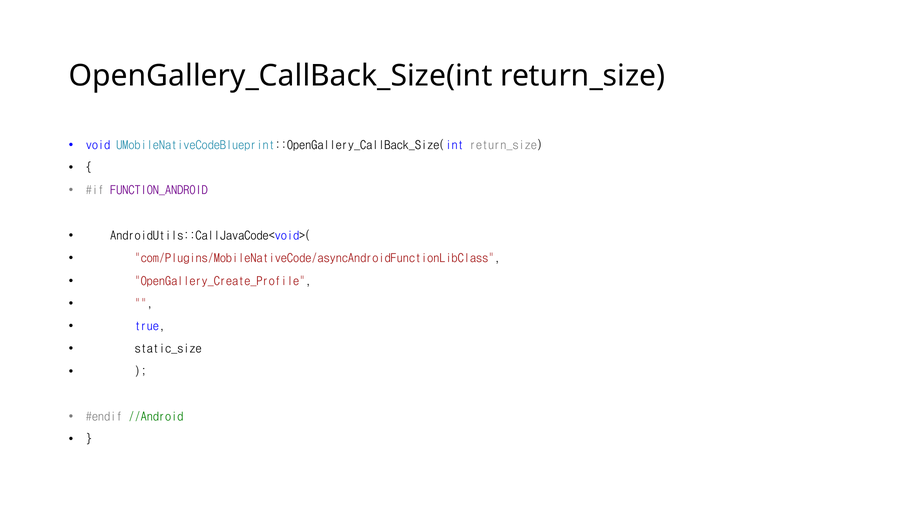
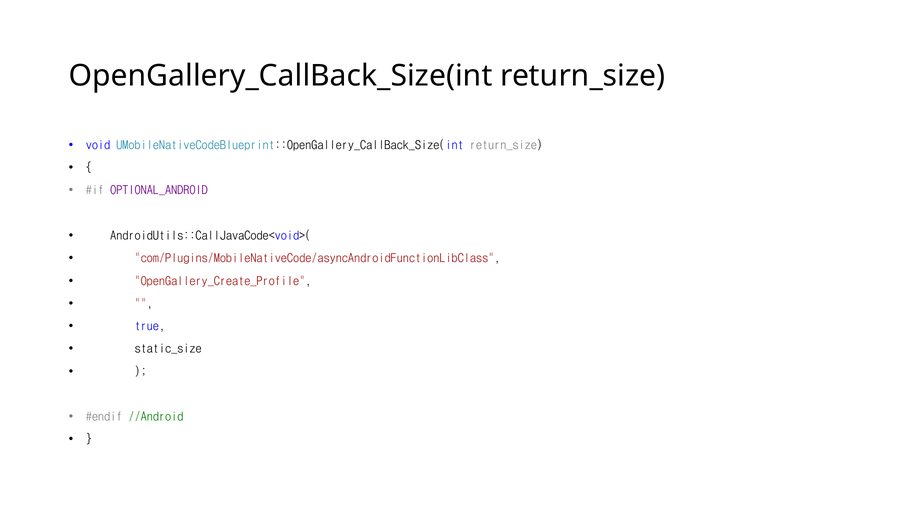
FUNCTION_ANDROID: FUNCTION_ANDROID -> OPTIONAL_ANDROID (159, 190)
